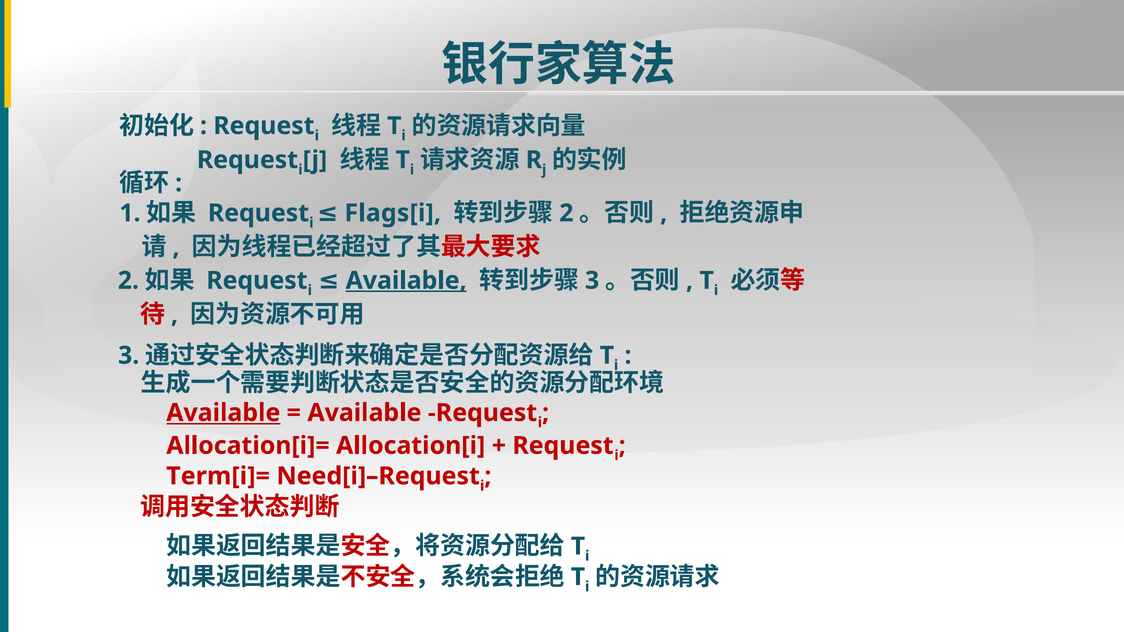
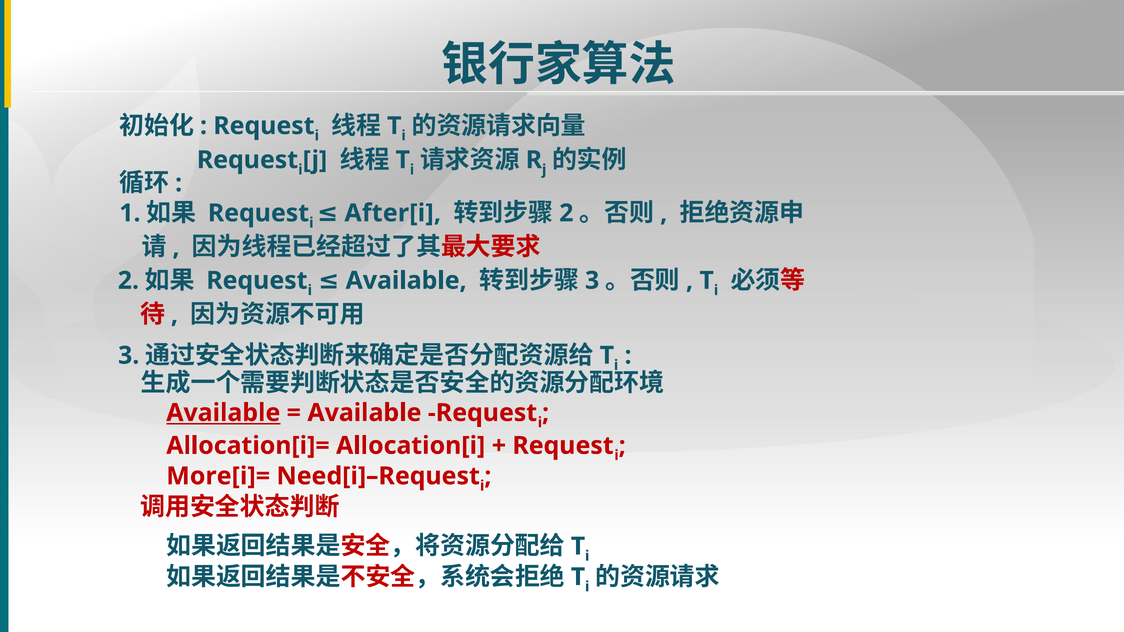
Flags[i: Flags[i -> After[i (393, 213)
Available underline: present -> none (406, 281)
Term[i]=: Term[i]= -> More[i]= (218, 476)
